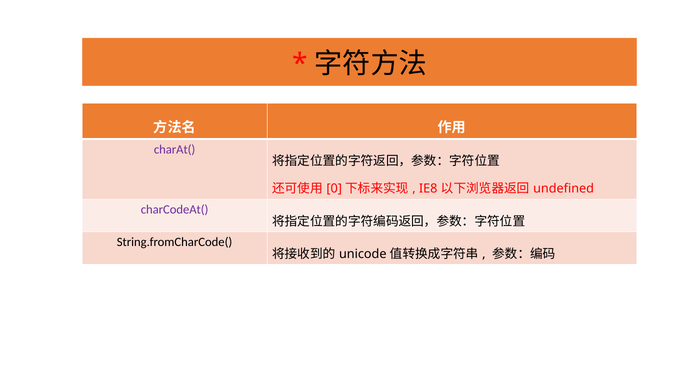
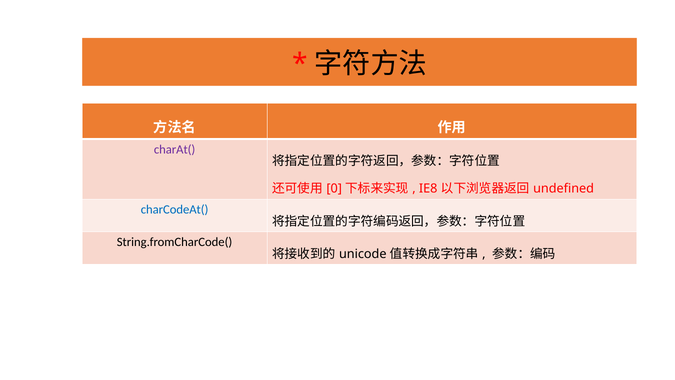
charCodeAt( colour: purple -> blue (175, 209)
